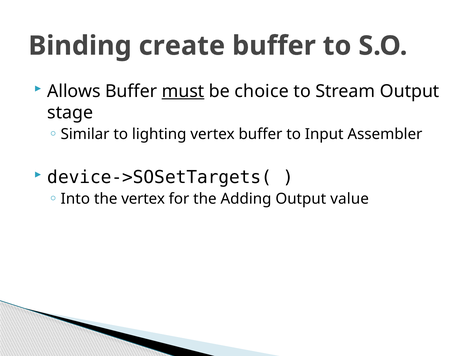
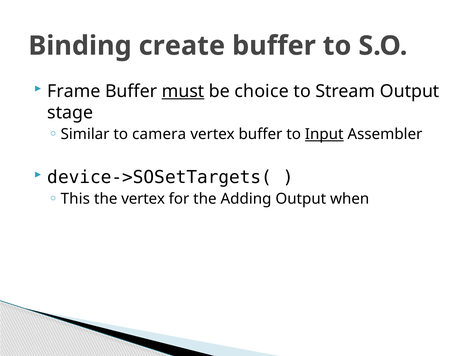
Allows: Allows -> Frame (74, 91)
lighting: lighting -> camera (159, 134)
Input underline: none -> present (324, 134)
Into: Into -> This (75, 199)
value: value -> when (350, 199)
